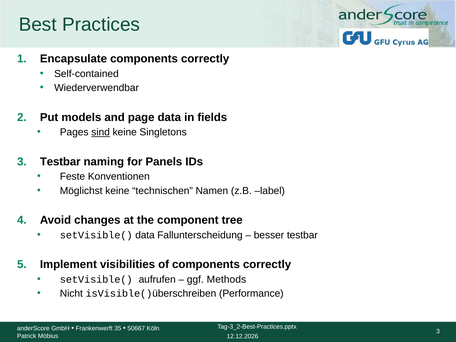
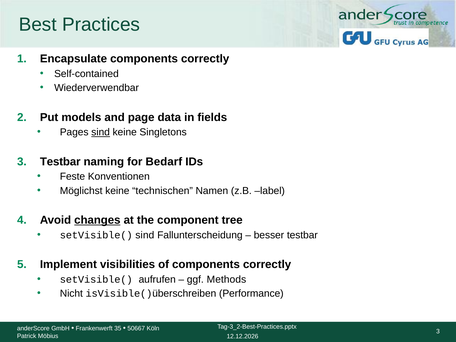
Panels: Panels -> Bedarf (164, 162)
changes underline: none -> present (97, 220)
setVisible( data: data -> sind (145, 235)
